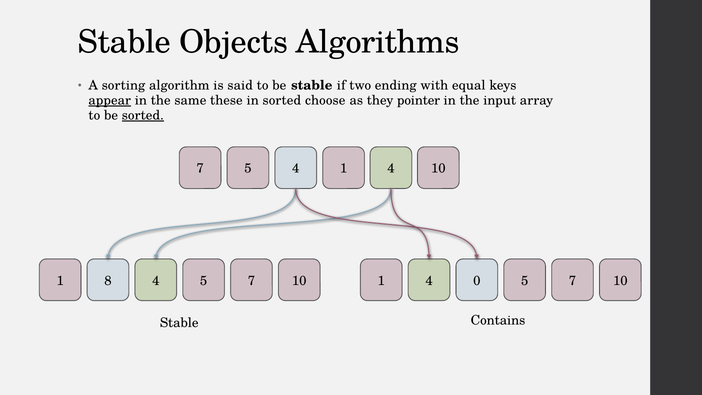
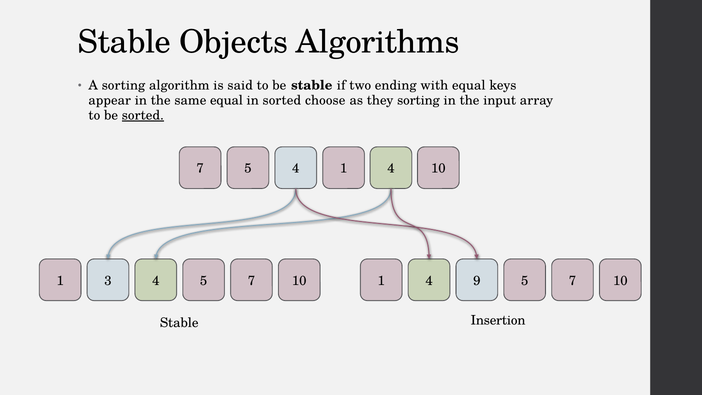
appear underline: present -> none (110, 100)
same these: these -> equal (226, 100)
they pointer: pointer -> sorting (418, 100)
8: 8 -> 3 (108, 281)
0: 0 -> 9 (477, 281)
Contains: Contains -> Insertion (498, 320)
